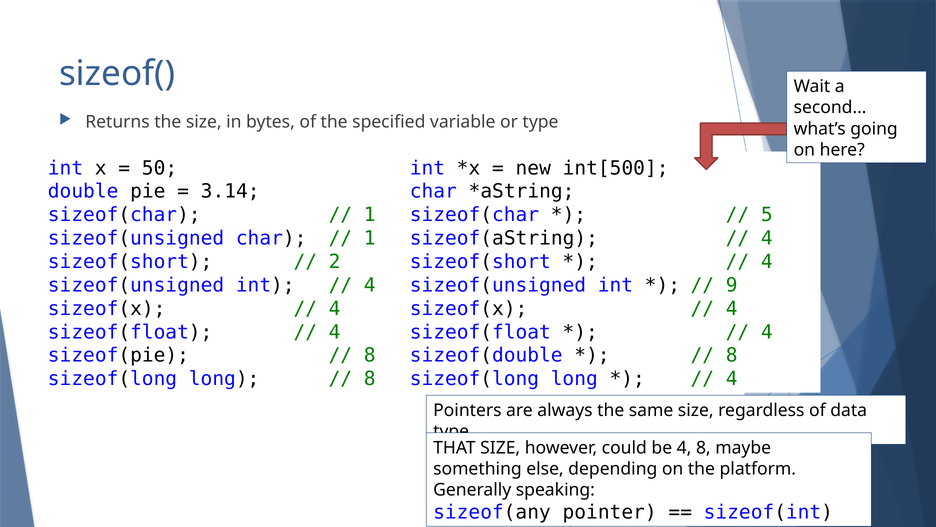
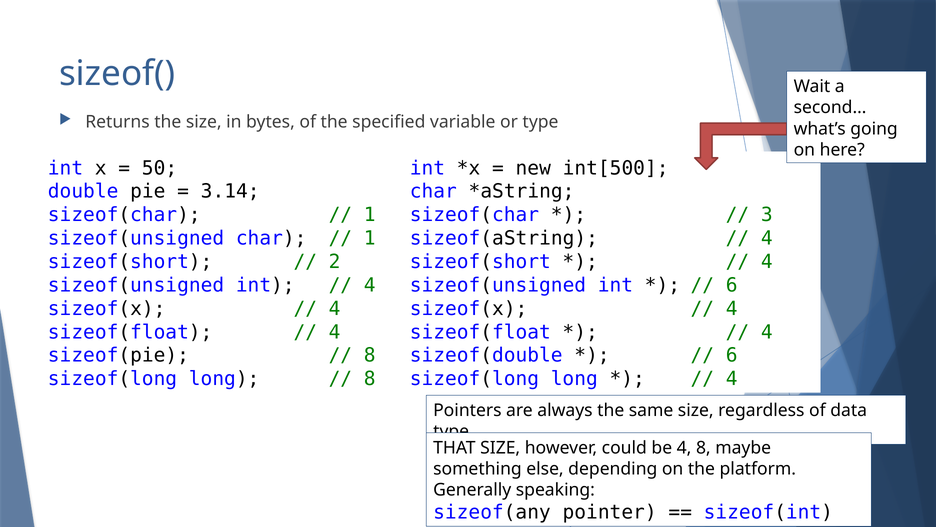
5: 5 -> 3 (767, 215)
9: 9 -> 6 (732, 285)
8: 8 -> 6 (732, 355)
